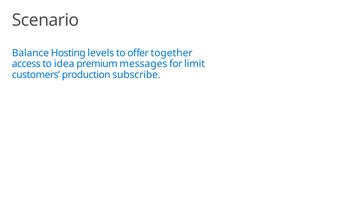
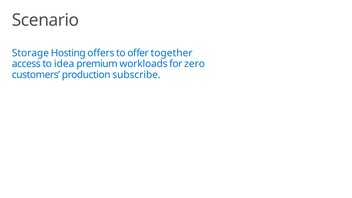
Balance: Balance -> Storage (30, 53)
levels: levels -> offers (101, 53)
messages: messages -> workloads (144, 64)
limit: limit -> zero (195, 64)
